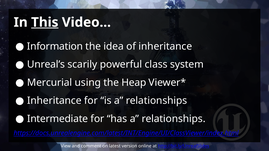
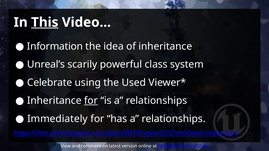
Mercurial: Mercurial -> Celebrate (50, 83)
Heap: Heap -> Used (134, 83)
for underline: none -> present (91, 101)
Intermediate: Intermediate -> Immediately (57, 119)
